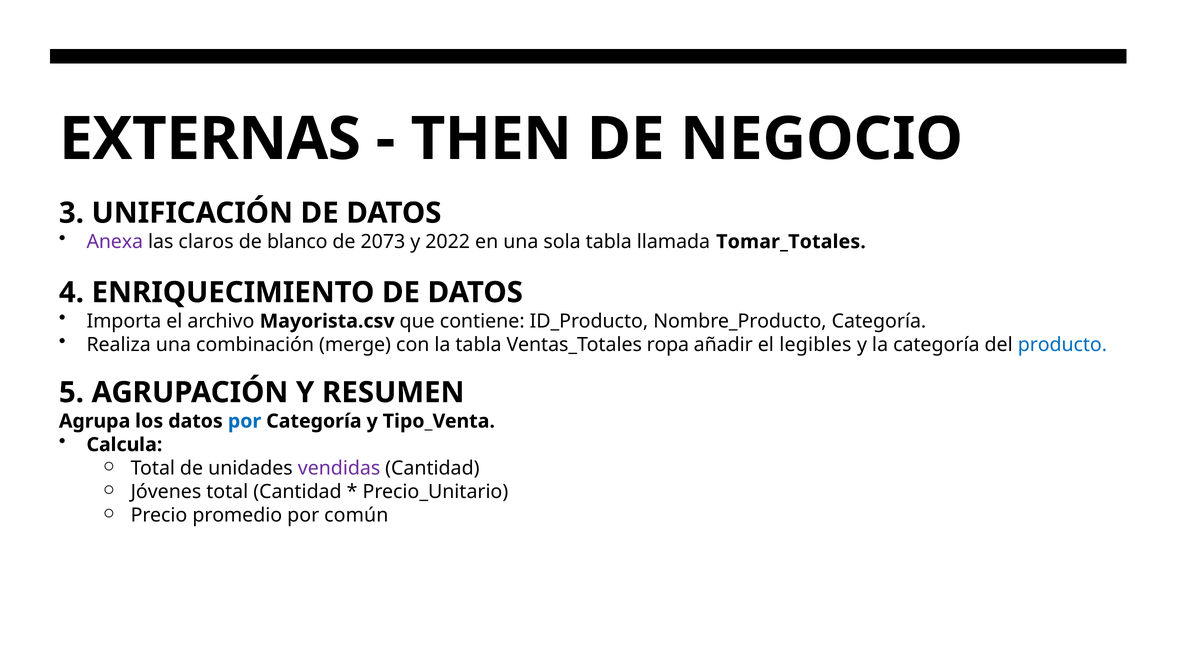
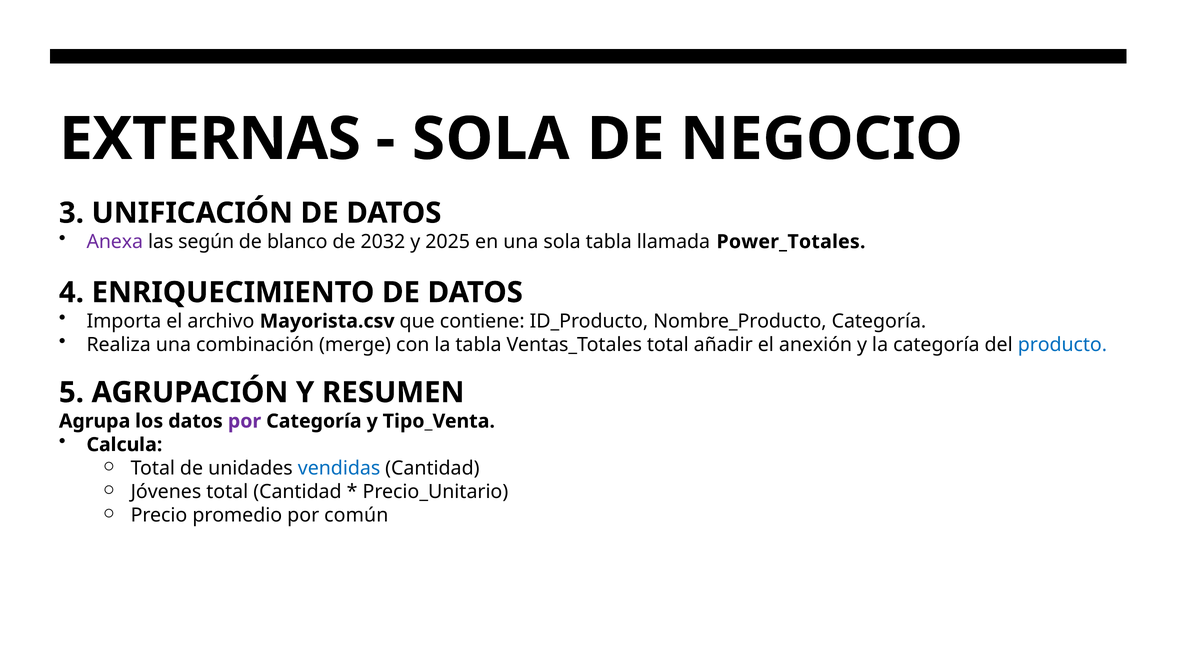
THEN: THEN -> SOLA (491, 139)
claros: claros -> según (206, 242)
2073: 2073 -> 2032 (383, 242)
2022: 2022 -> 2025 (448, 242)
Tomar_Totales: Tomar_Totales -> Power_Totales (791, 242)
Ventas_Totales ropa: ropa -> total (668, 345)
legibles: legibles -> anexión (815, 345)
por colour: blue -> purple (245, 421)
vendidas colour: purple -> blue (339, 468)
